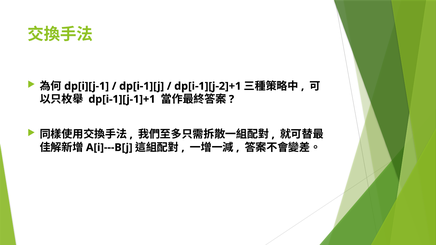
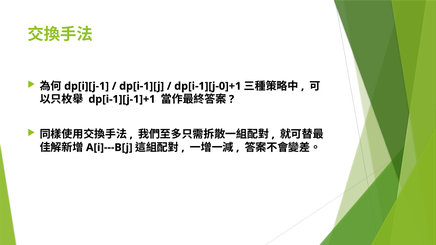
dp[i-1][j-2]+1: dp[i-1][j-2]+1 -> dp[i-1][j-0]+1 (208, 86)
